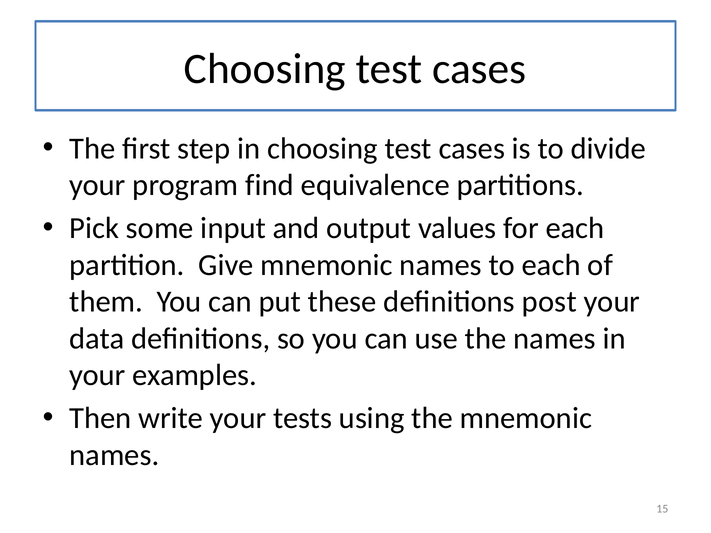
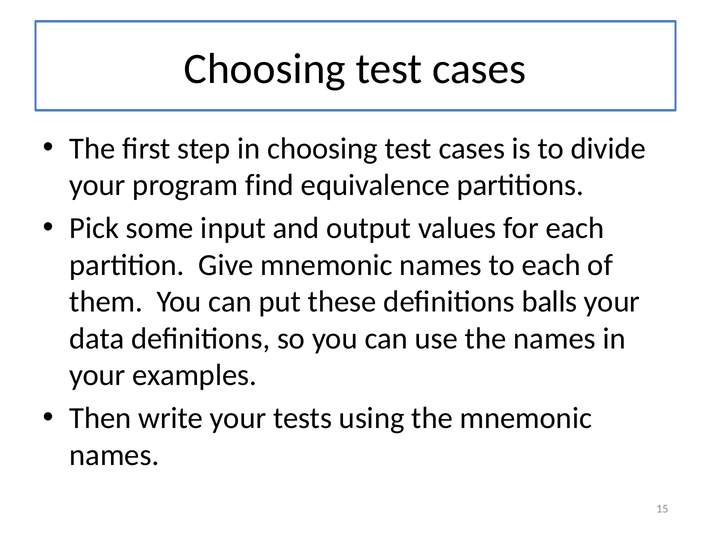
post: post -> balls (550, 302)
